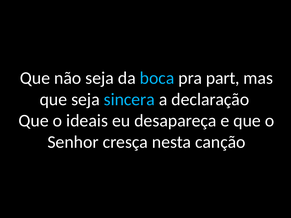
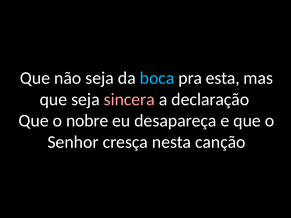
part: part -> esta (223, 78)
sincera colour: light blue -> pink (129, 100)
ideais: ideais -> nobre (87, 121)
